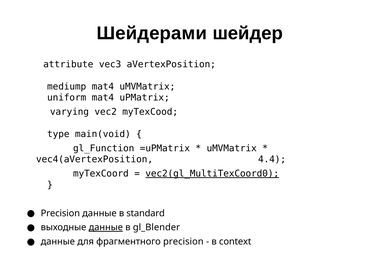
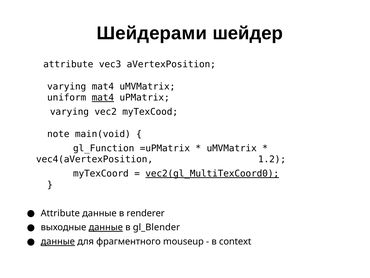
mediump: mediump -> varying (67, 86)
mat4 underline: none -> present (103, 97)
type: type -> note (58, 134)
4.4: 4.4 -> 1.2 (272, 159)
Precision: Precision -> Attribute (60, 213)
standard: standard -> renderer (146, 213)
данные underline: none -> present (58, 241)
фрагментного precision: precision -> mouseup (183, 241)
